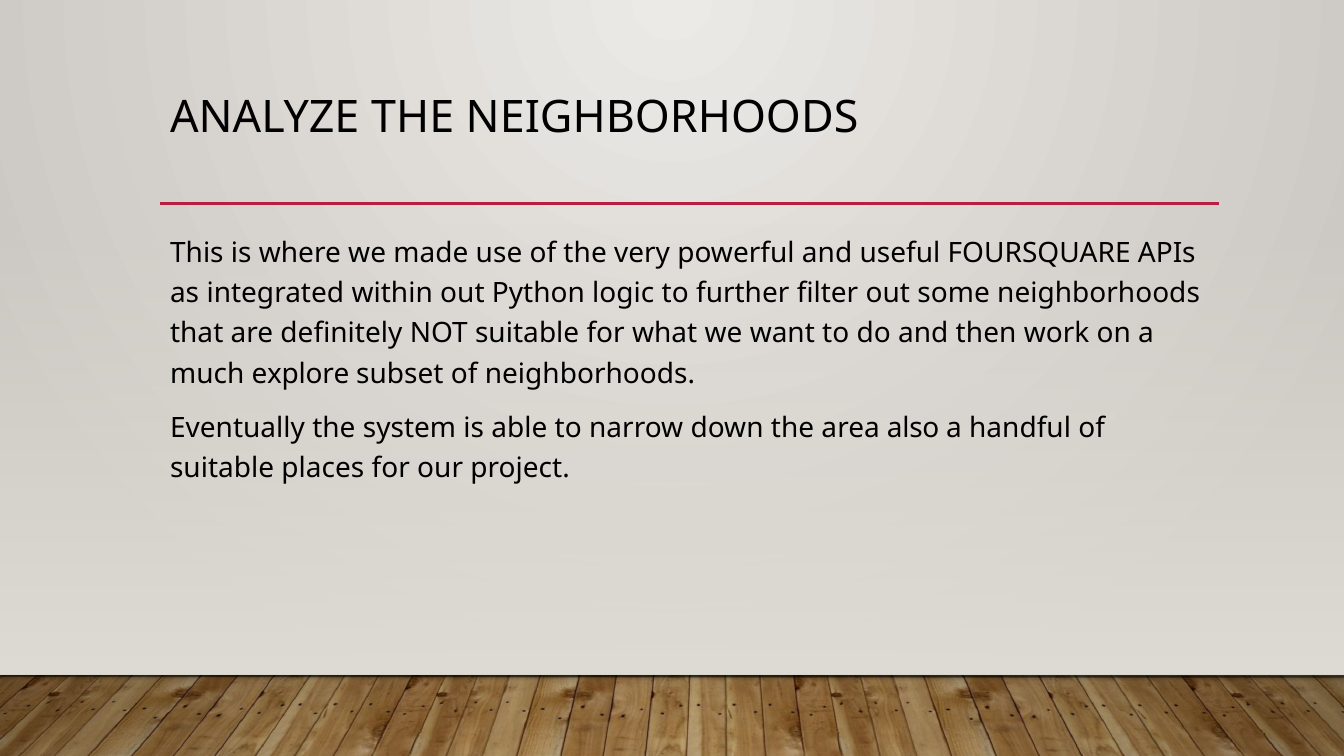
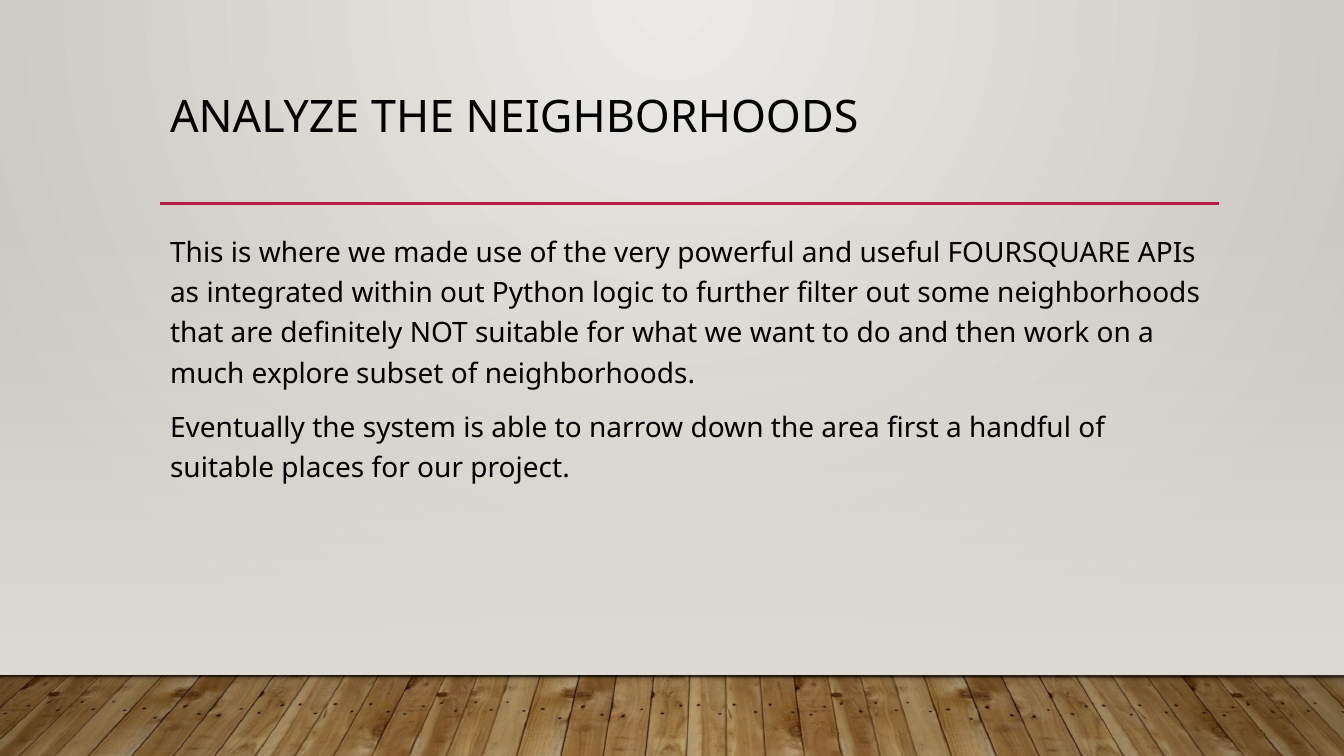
also: also -> first (913, 428)
